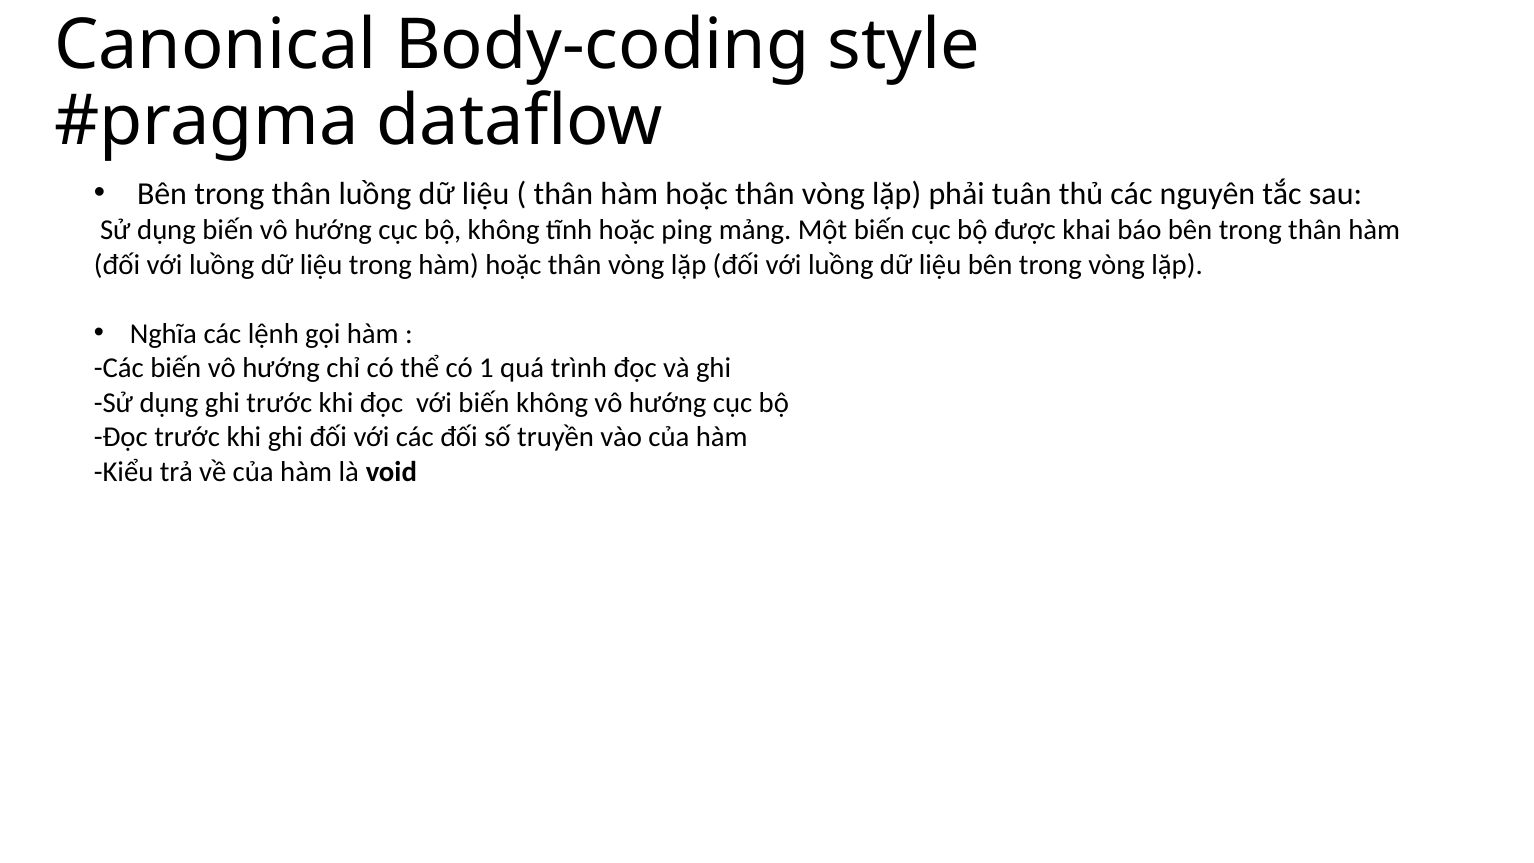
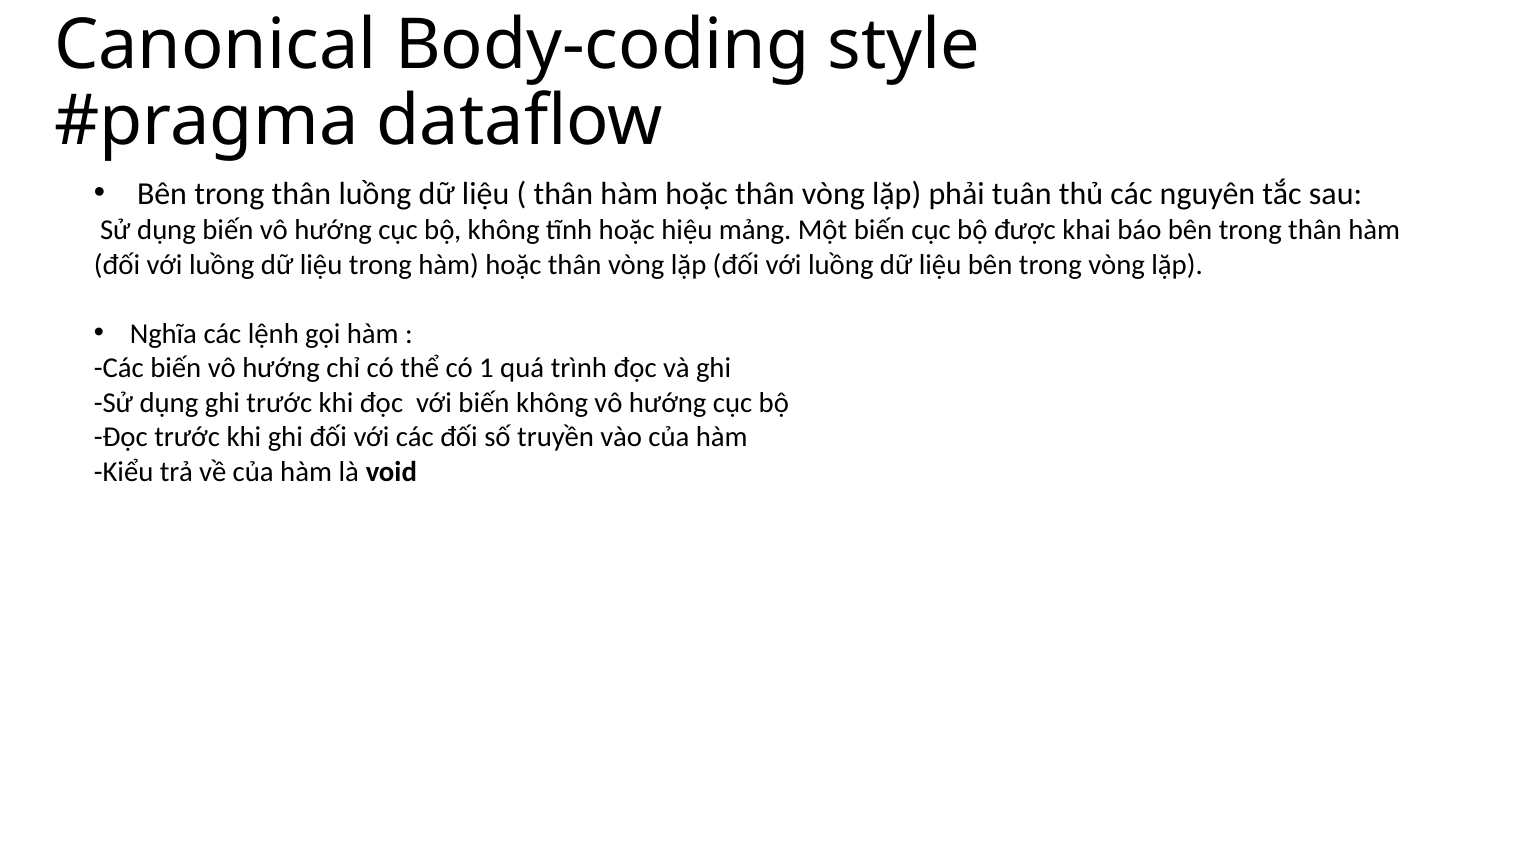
ping: ping -> hiệu (687, 230)
